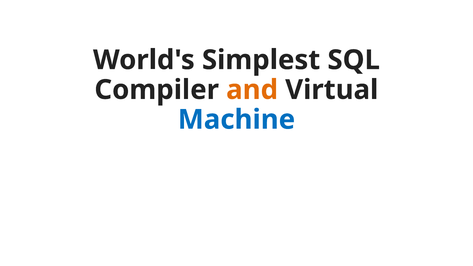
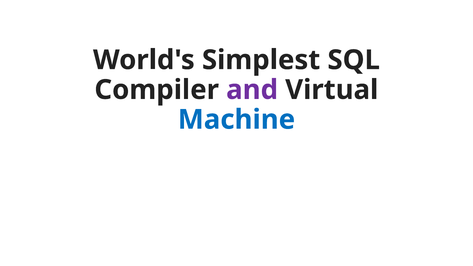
and colour: orange -> purple (252, 90)
